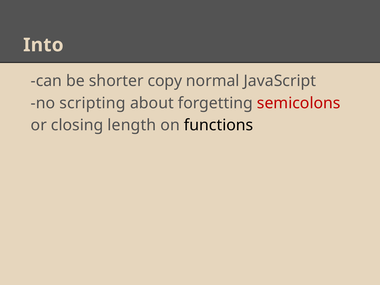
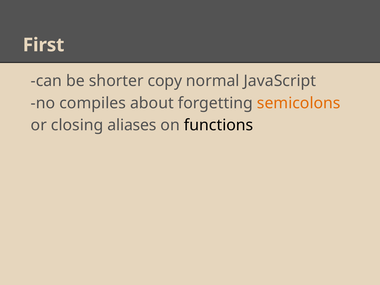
Into: Into -> First (44, 45)
scripting: scripting -> compiles (93, 103)
semicolons colour: red -> orange (299, 103)
length: length -> aliases (132, 125)
